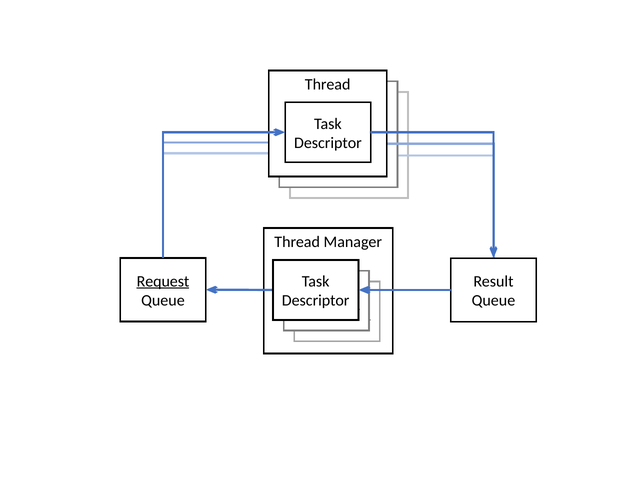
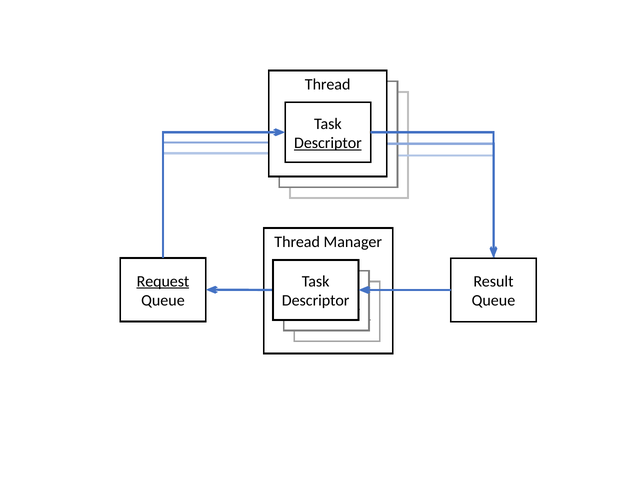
Descriptor underline: none -> present (328, 143)
